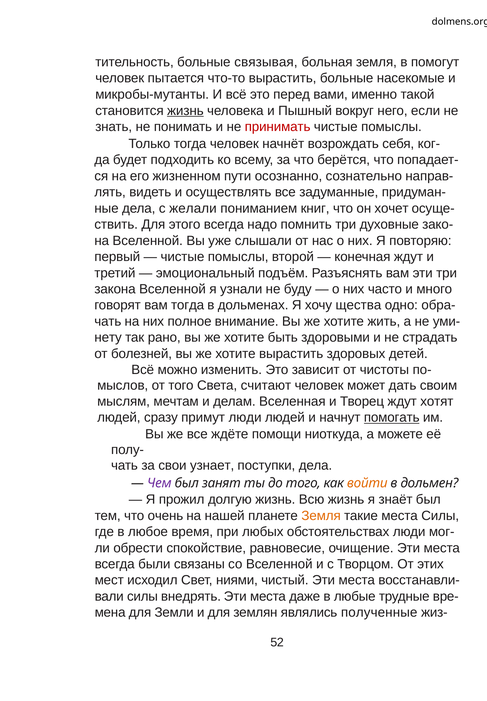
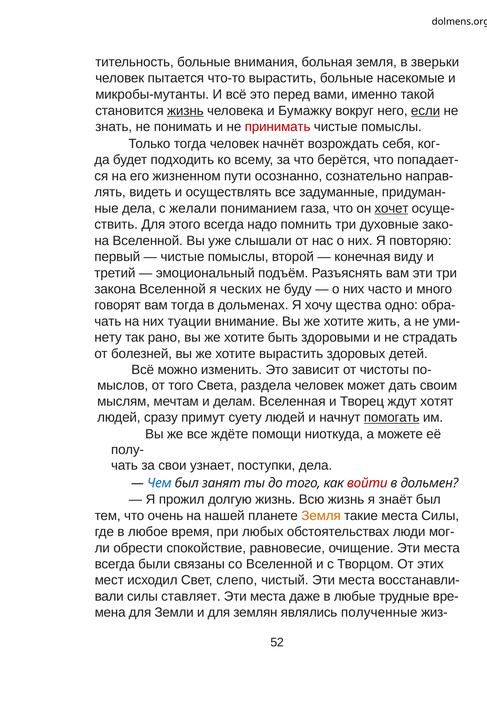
связывая: связывая -> внимания (266, 62)
помогут: помогут -> зверьки (435, 62)
Пышный: Пышный -> Бумажку (305, 111)
если underline: none -> present (426, 111)
книг: книг -> газа (315, 208)
хочет underline: none -> present (392, 208)
конечная ждут: ждут -> виду (408, 257)
узнали: узнали -> ческих (241, 289)
полное: полное -> туации (189, 321)
считают: считают -> раздела (266, 386)
примут люди: люди -> суету (245, 418)
Чем colour: purple -> blue (159, 483)
войти colour: orange -> red (367, 483)
ниями: ниями -> слепо (237, 580)
внедрять: внедрять -> ставляет (191, 596)
